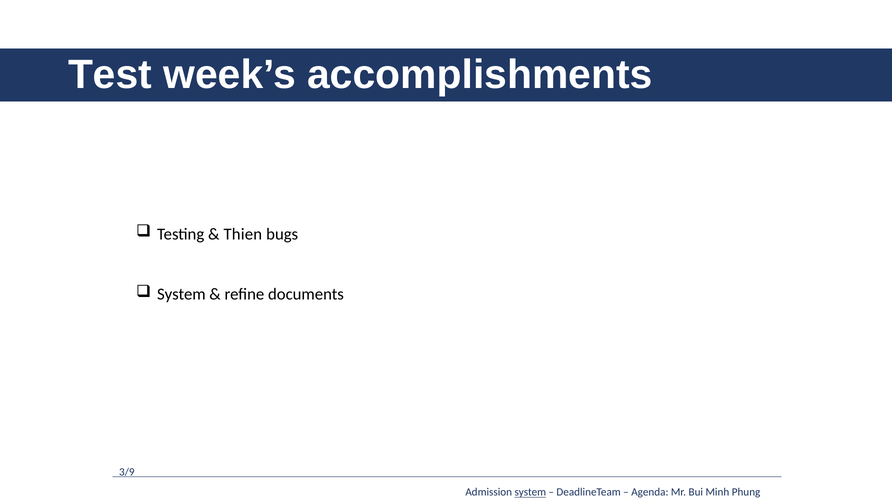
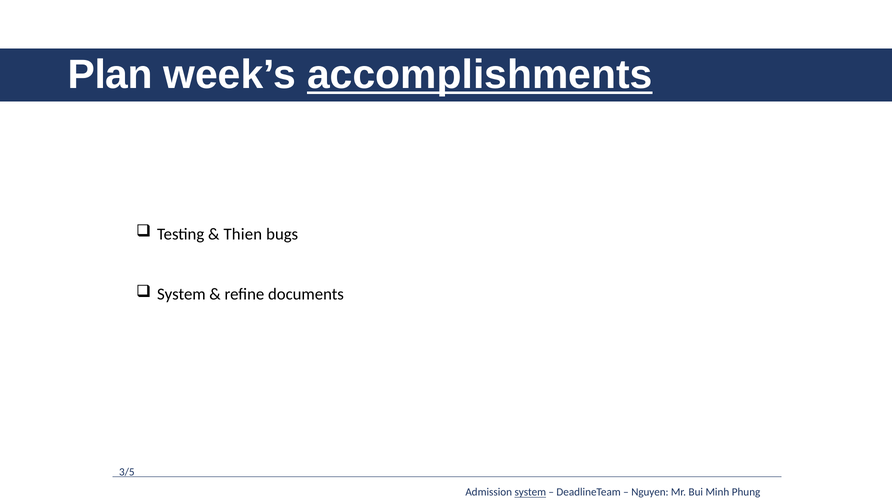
Test: Test -> Plan (110, 75)
accomplishments underline: none -> present (480, 75)
3/9: 3/9 -> 3/5 (127, 472)
Agenda: Agenda -> Nguyen (650, 492)
